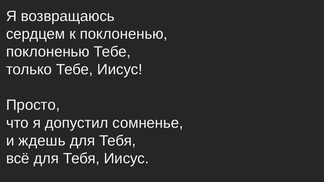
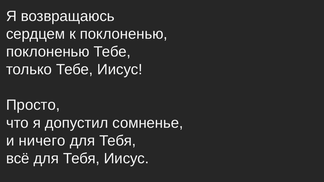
ждешь: ждешь -> ничего (42, 141)
